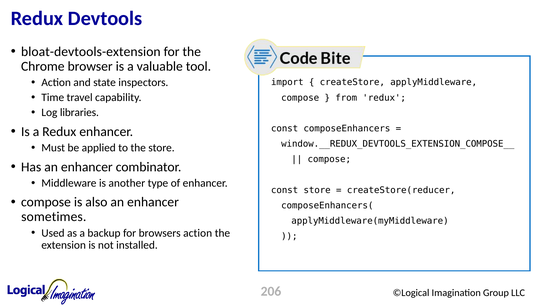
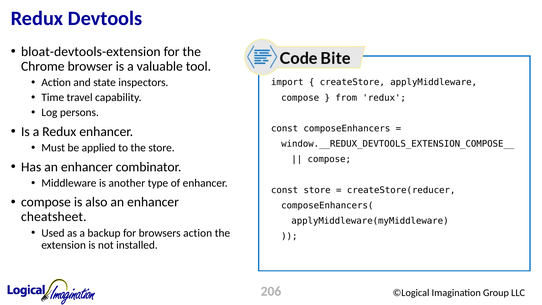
libraries: libraries -> persons (79, 112)
sometimes: sometimes -> cheatsheet (54, 217)
